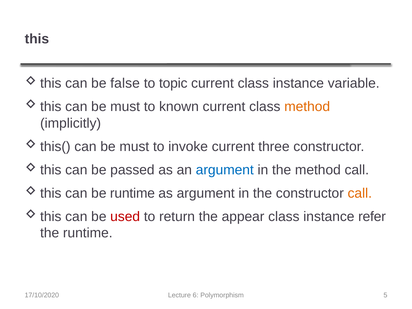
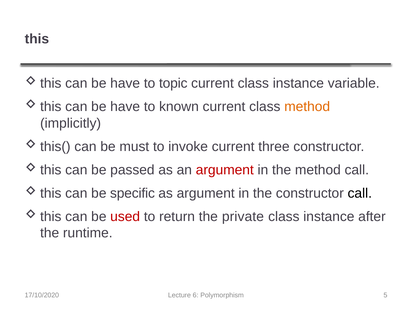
false: false -> have (125, 83)
must: must -> have (125, 107)
argument colour: blue -> red (225, 170)
be runtime: runtime -> specific (132, 193)
call colour: orange -> black (360, 193)
appear: appear -> private (243, 217)
refer: refer -> after (372, 217)
